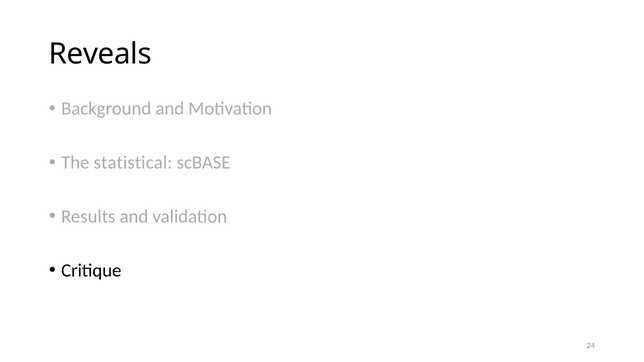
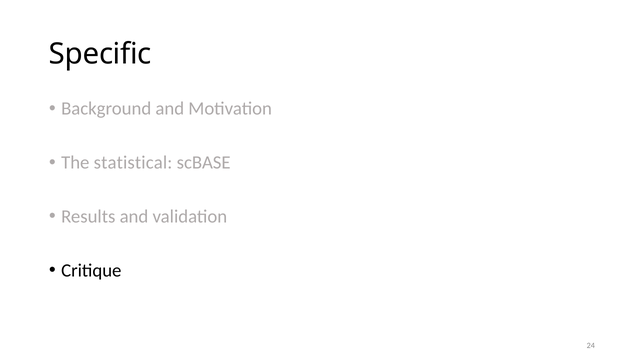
Reveals: Reveals -> Specific (100, 54)
